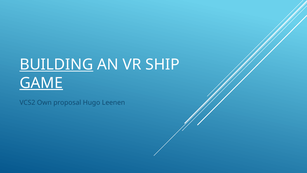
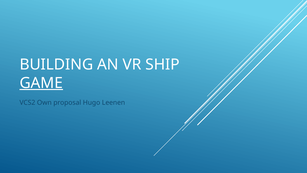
BUILDING underline: present -> none (56, 64)
